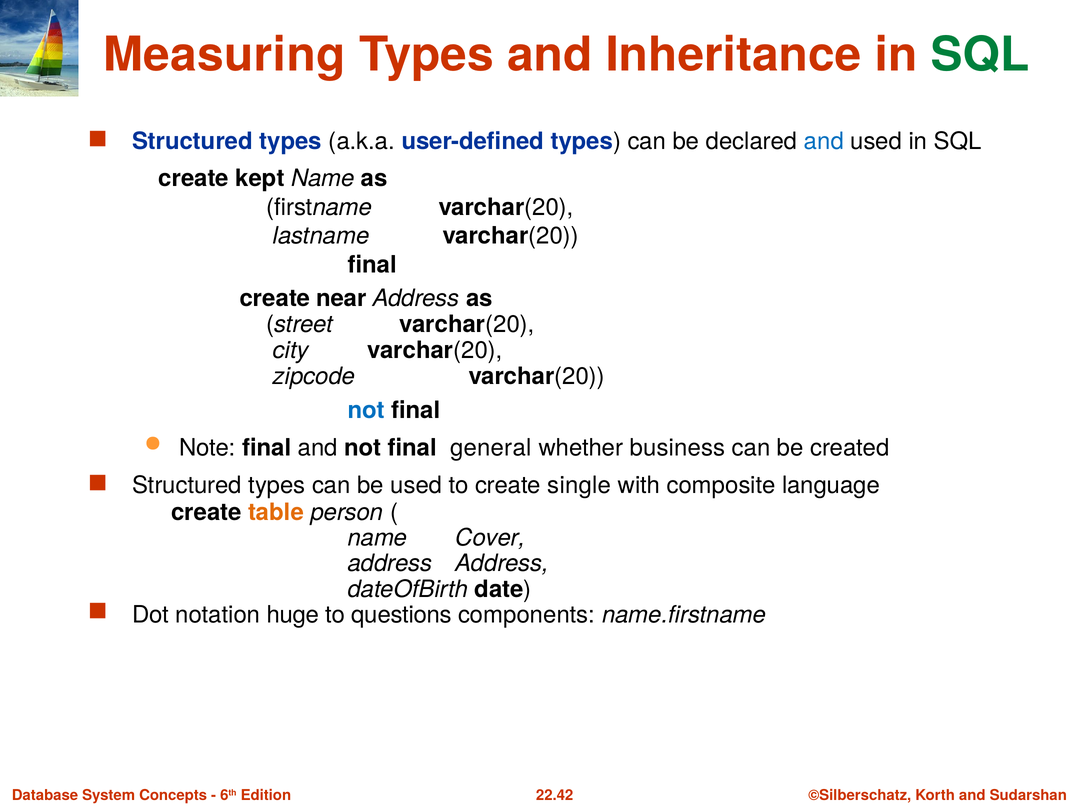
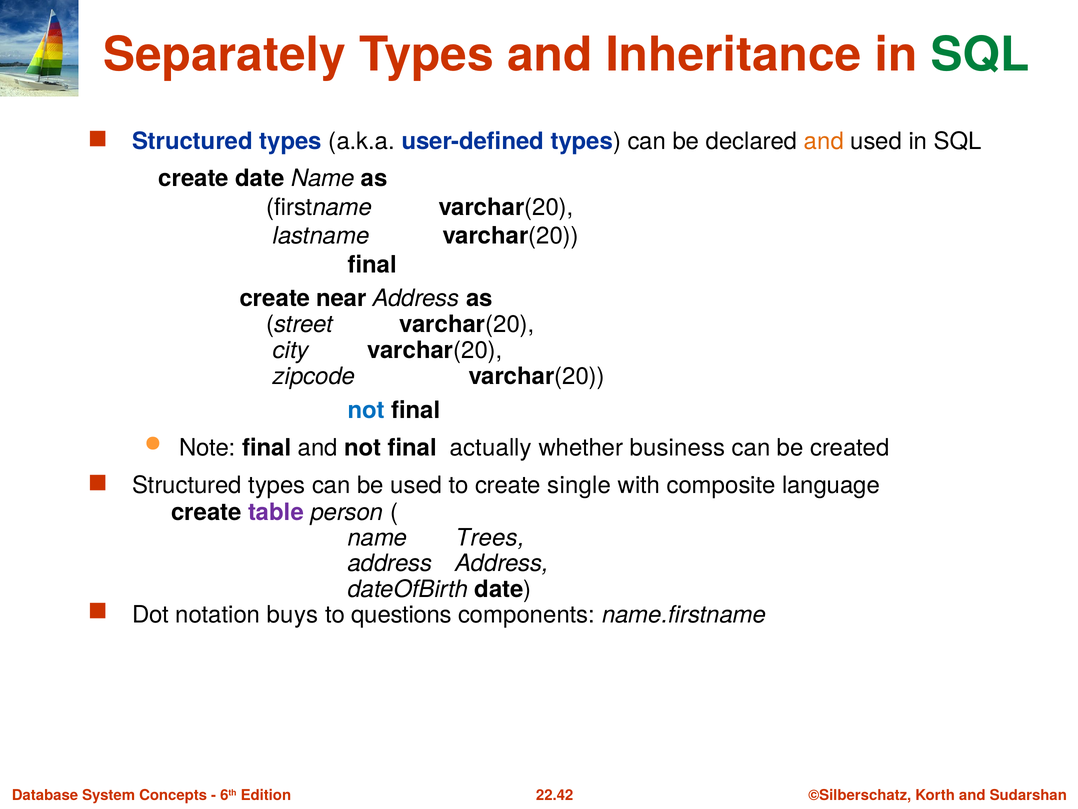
Measuring: Measuring -> Separately (224, 55)
and colour: blue -> orange (824, 141)
create kept: kept -> date (260, 178)
general: general -> actually (491, 448)
table colour: orange -> purple (276, 512)
Cover: Cover -> Trees (490, 537)
huge: huge -> buys (293, 614)
